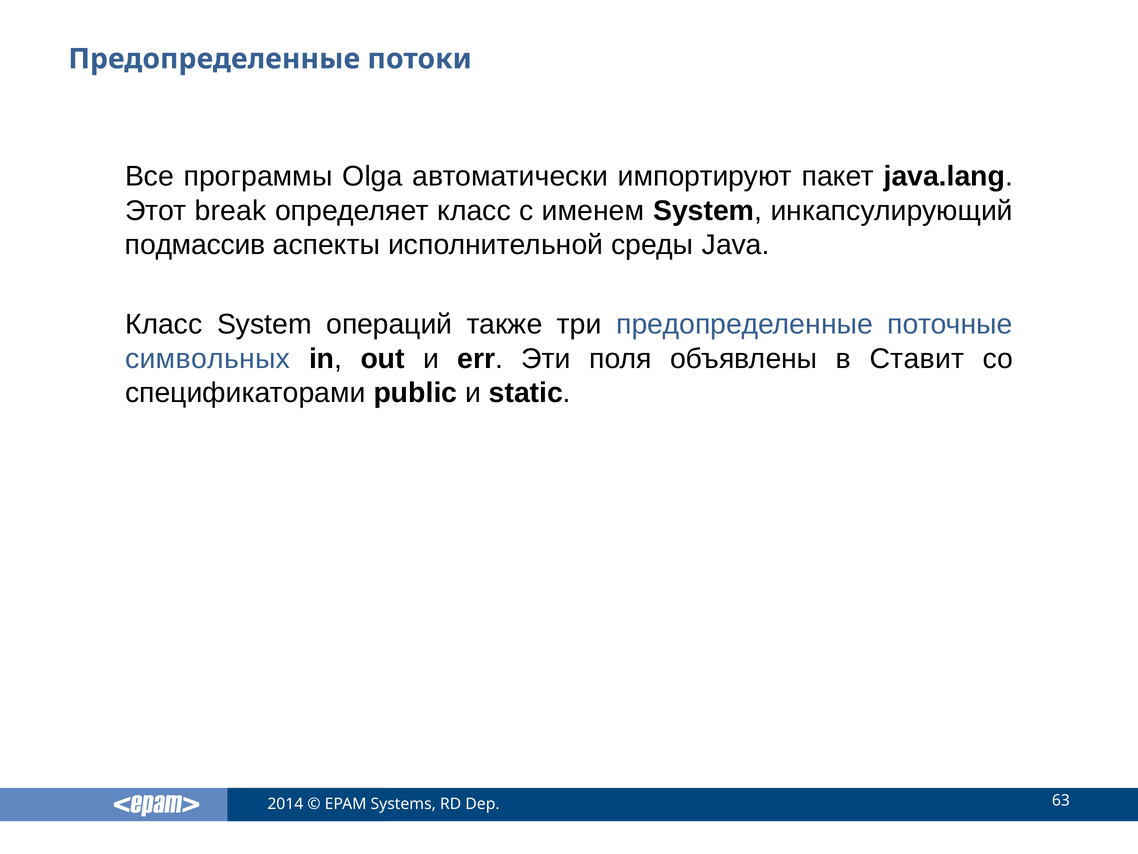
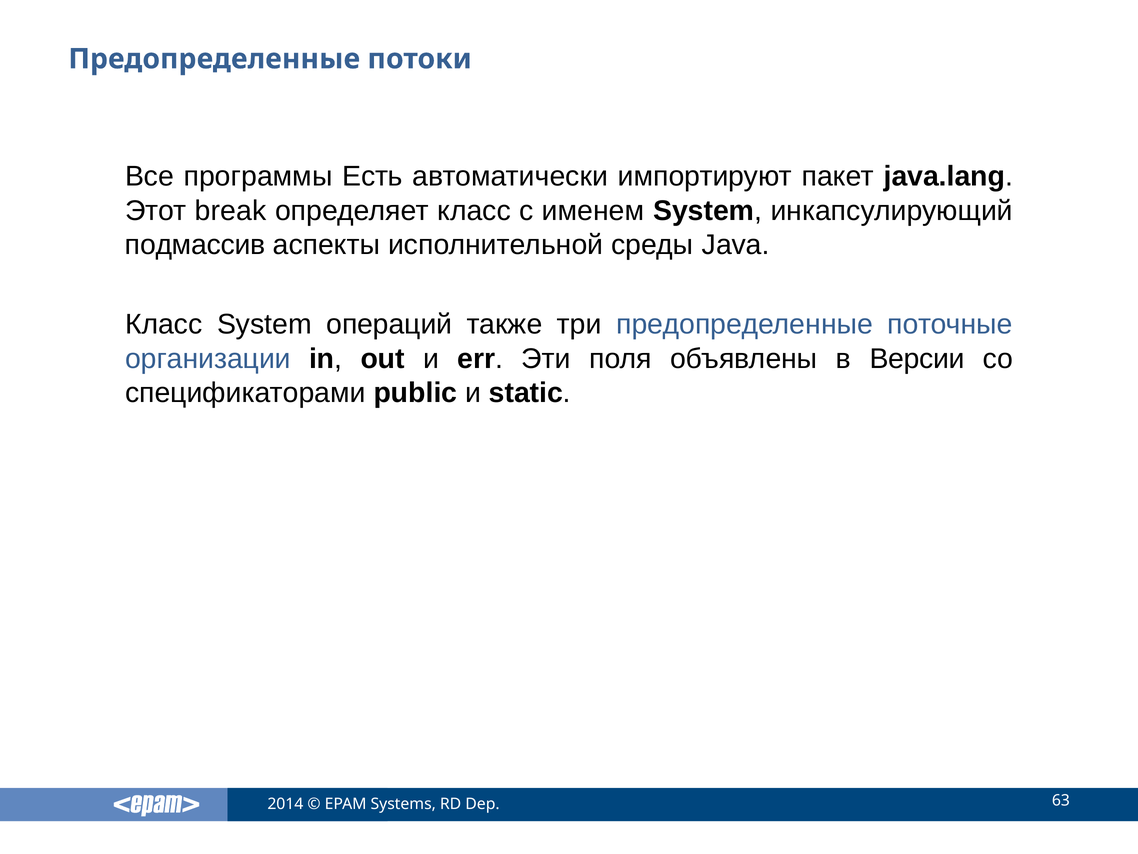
Olga: Olga -> Есть (373, 176)
символьных: символьных -> организации (208, 358)
Ставит: Ставит -> Версии (917, 358)
